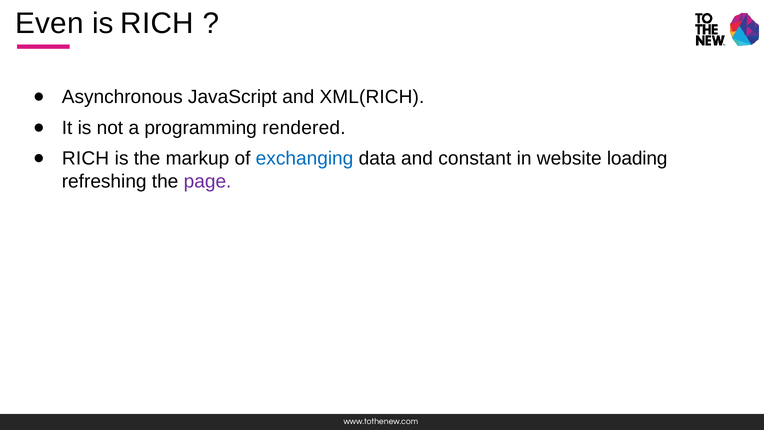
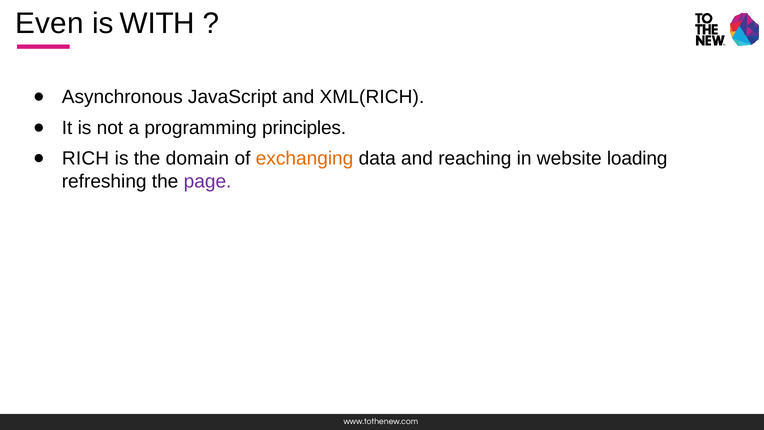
is RICH: RICH -> WITH (157, 24)
rendered: rendered -> principles (304, 128)
markup: markup -> domain (197, 158)
exchanging colour: blue -> orange (305, 158)
constant: constant -> reaching (475, 158)
